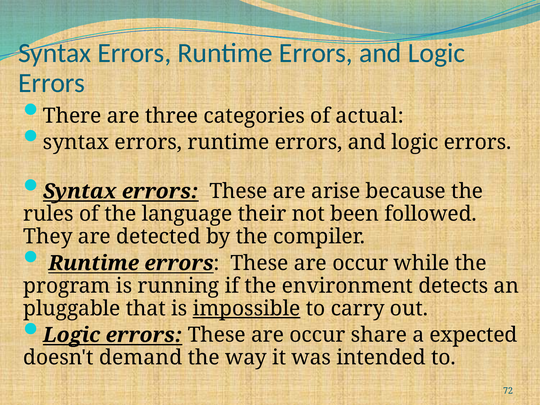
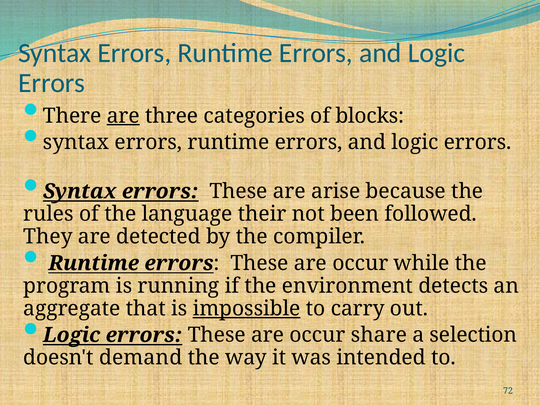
are underline: none -> present (123, 116)
actual: actual -> blocks (370, 116)
pluggable: pluggable -> aggregate (72, 309)
expected: expected -> selection (473, 335)
